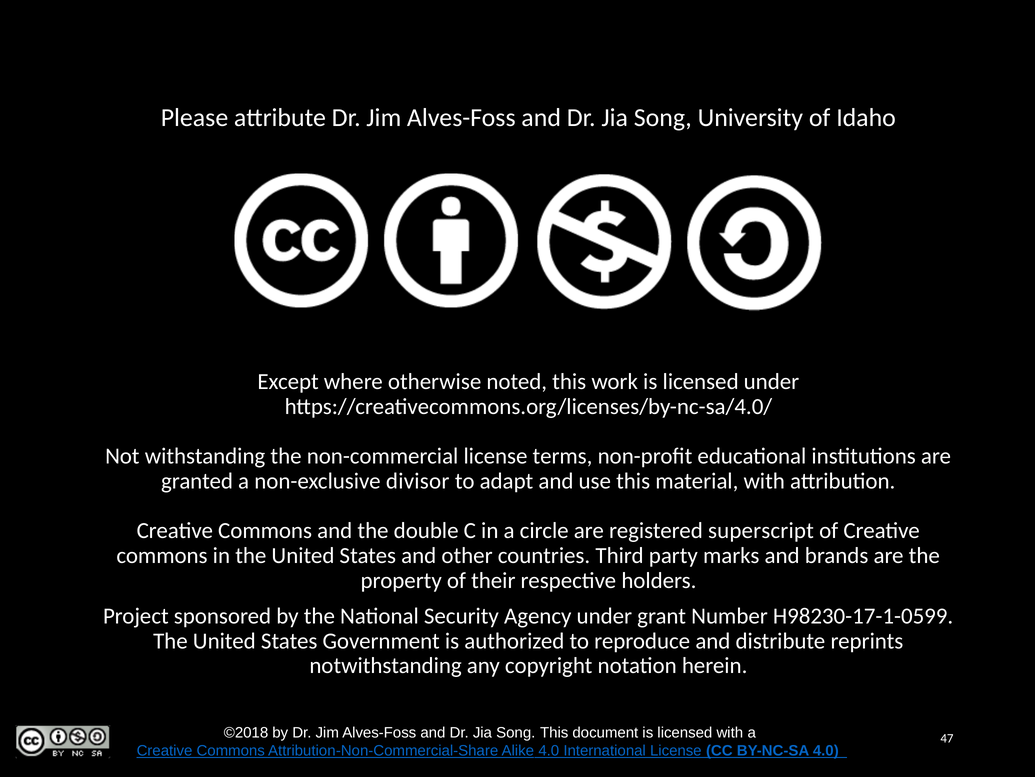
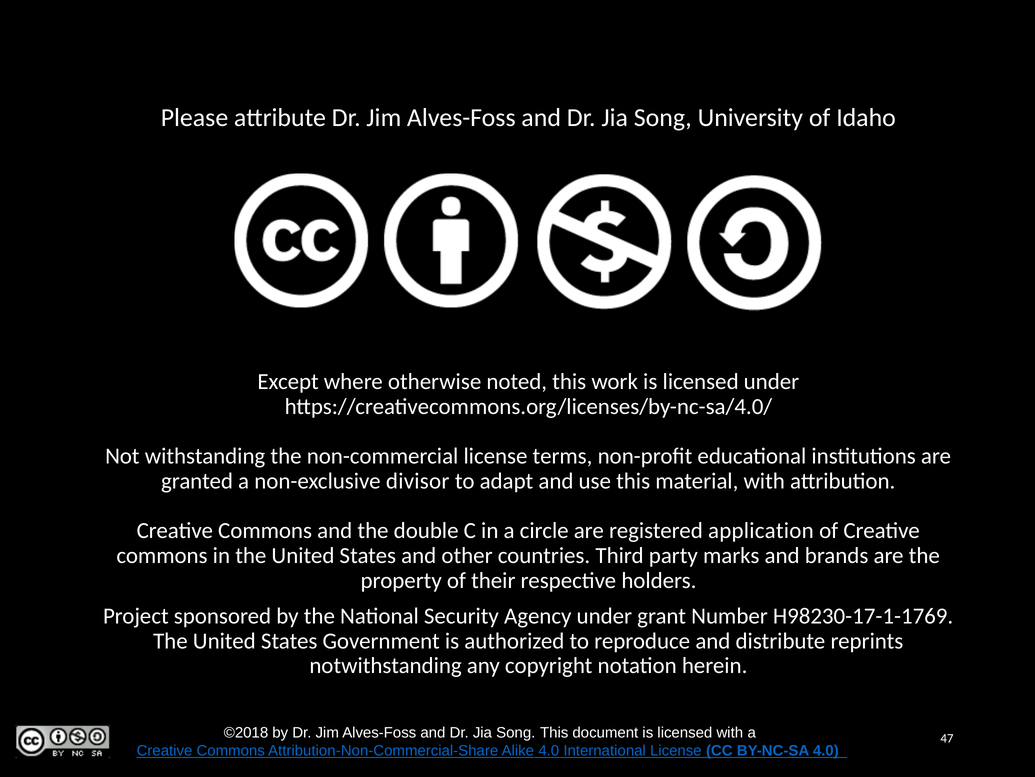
superscript: superscript -> application (761, 530)
H98230-17-1-0599: H98230-17-1-0599 -> H98230-17-1-1769 (863, 616)
